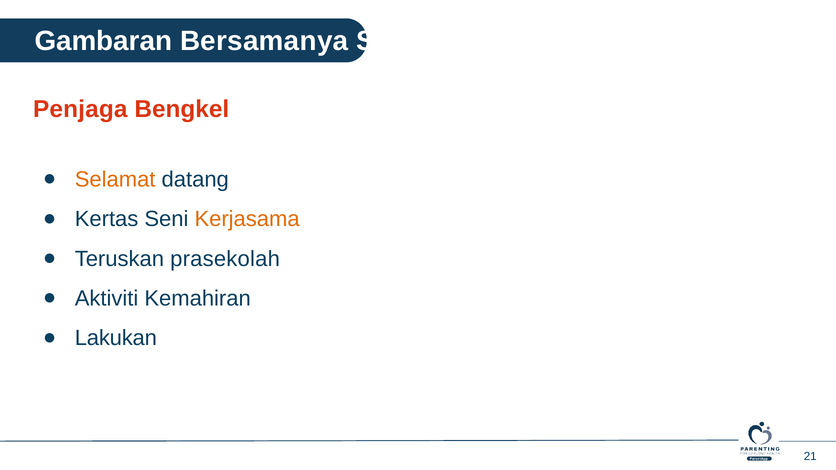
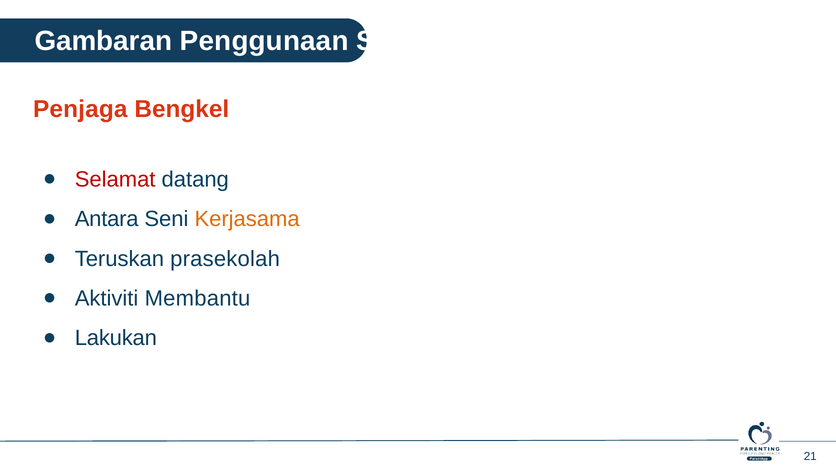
Bersamanya: Bersamanya -> Penggunaan (264, 41)
Selamat colour: orange -> red (115, 180)
Kertas: Kertas -> Antara (107, 219)
Kemahiran: Kemahiran -> Membantu (197, 299)
